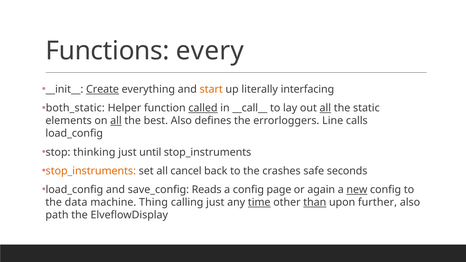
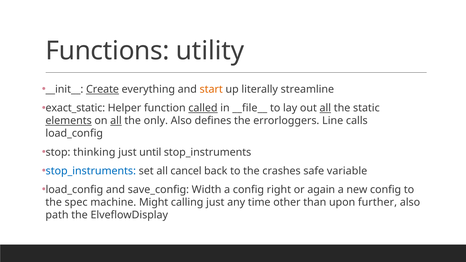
every: every -> utility (210, 51)
interfacing: interfacing -> streamline (307, 89)
both_static: both_static -> exact_static (75, 108)
__call__: __call__ -> __file__ (250, 108)
elements underline: none -> present (69, 121)
best: best -> only (156, 121)
stop_instruments colour: orange -> blue (91, 171)
seconds: seconds -> variable (347, 171)
Reads: Reads -> Width (207, 190)
page: page -> right (279, 190)
new underline: present -> none (357, 190)
data: data -> spec (76, 202)
Thing: Thing -> Might (154, 202)
time underline: present -> none (259, 202)
than underline: present -> none (315, 202)
